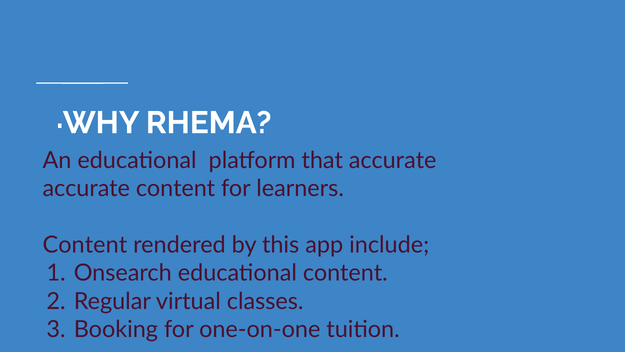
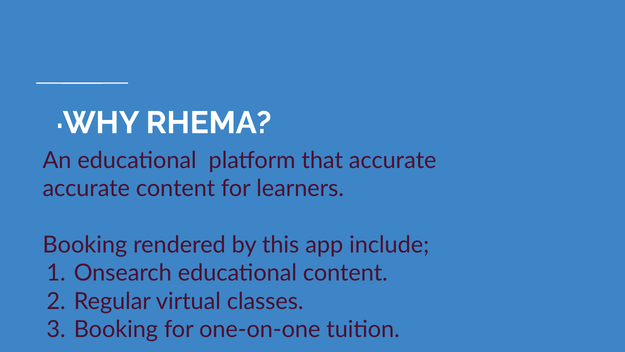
Content: Content -> Booking (85, 245)
